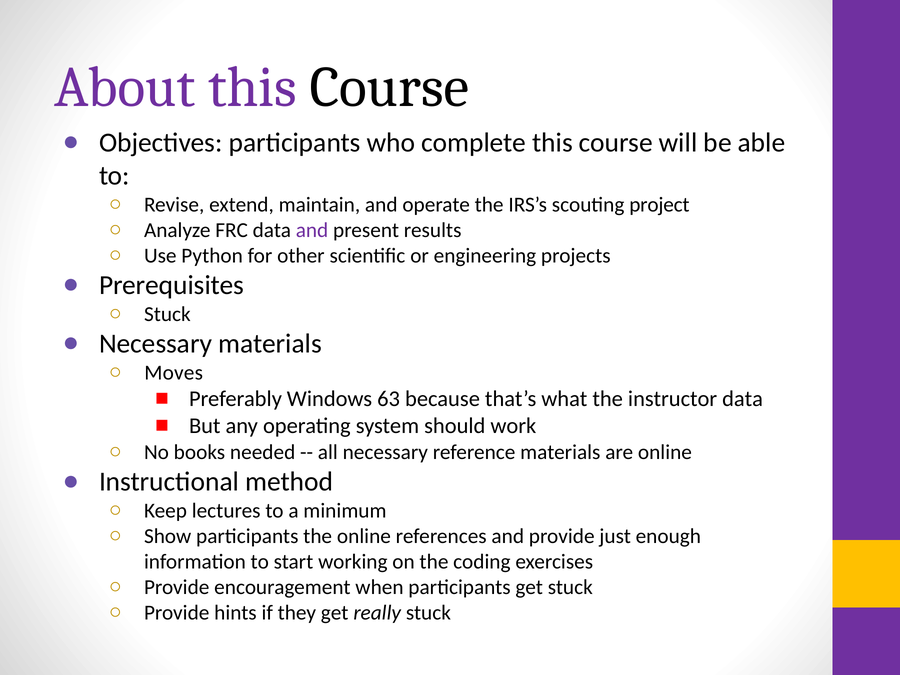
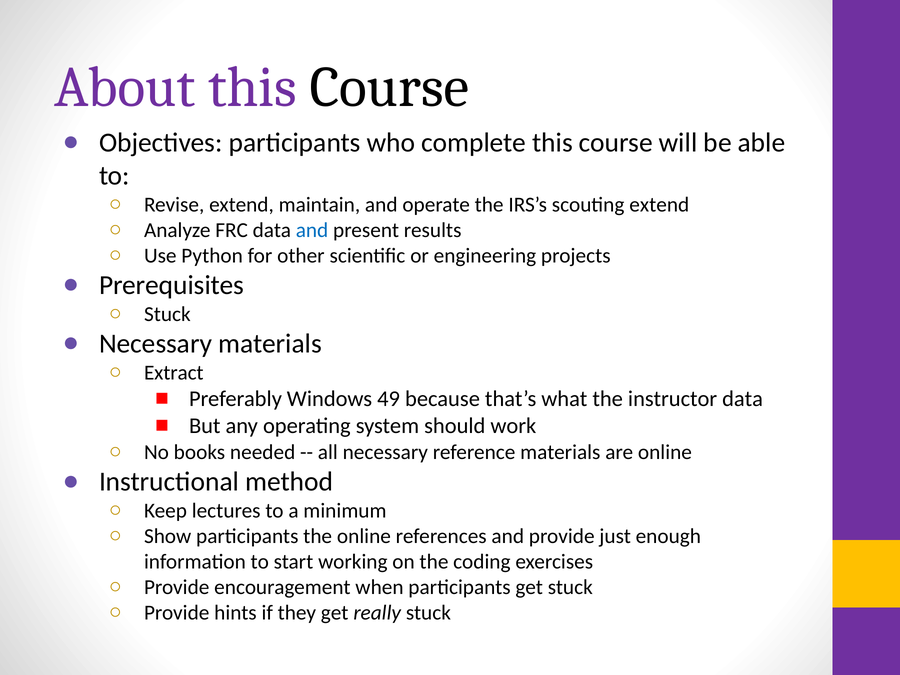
scouting project: project -> extend (659, 205)
and colour: purple -> blue (312, 230)
Moves: Moves -> Extract (174, 373)
63: 63 -> 49 (389, 399)
